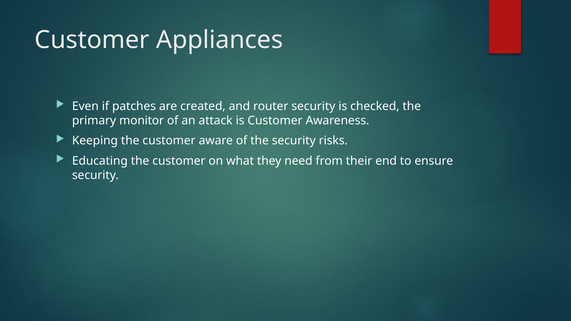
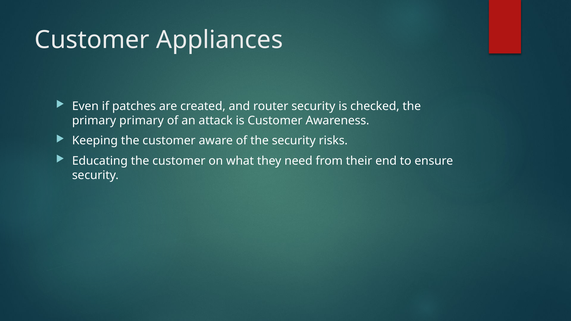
primary monitor: monitor -> primary (142, 121)
